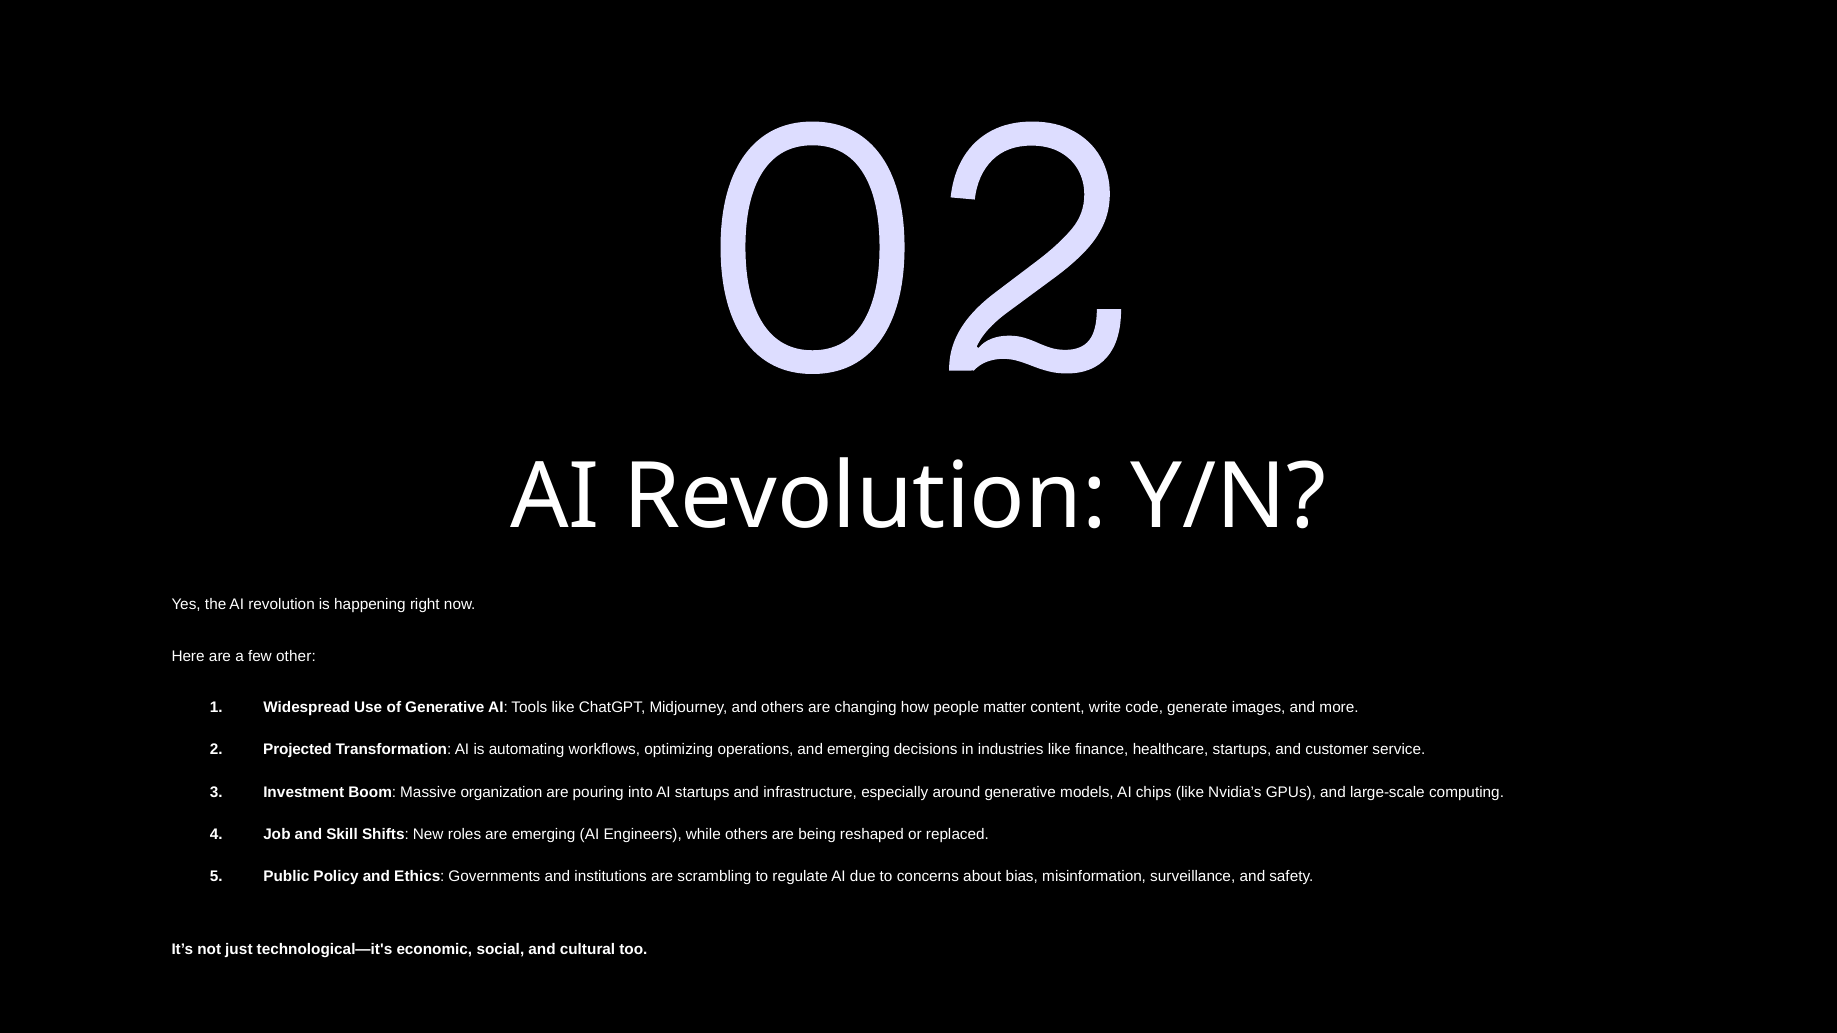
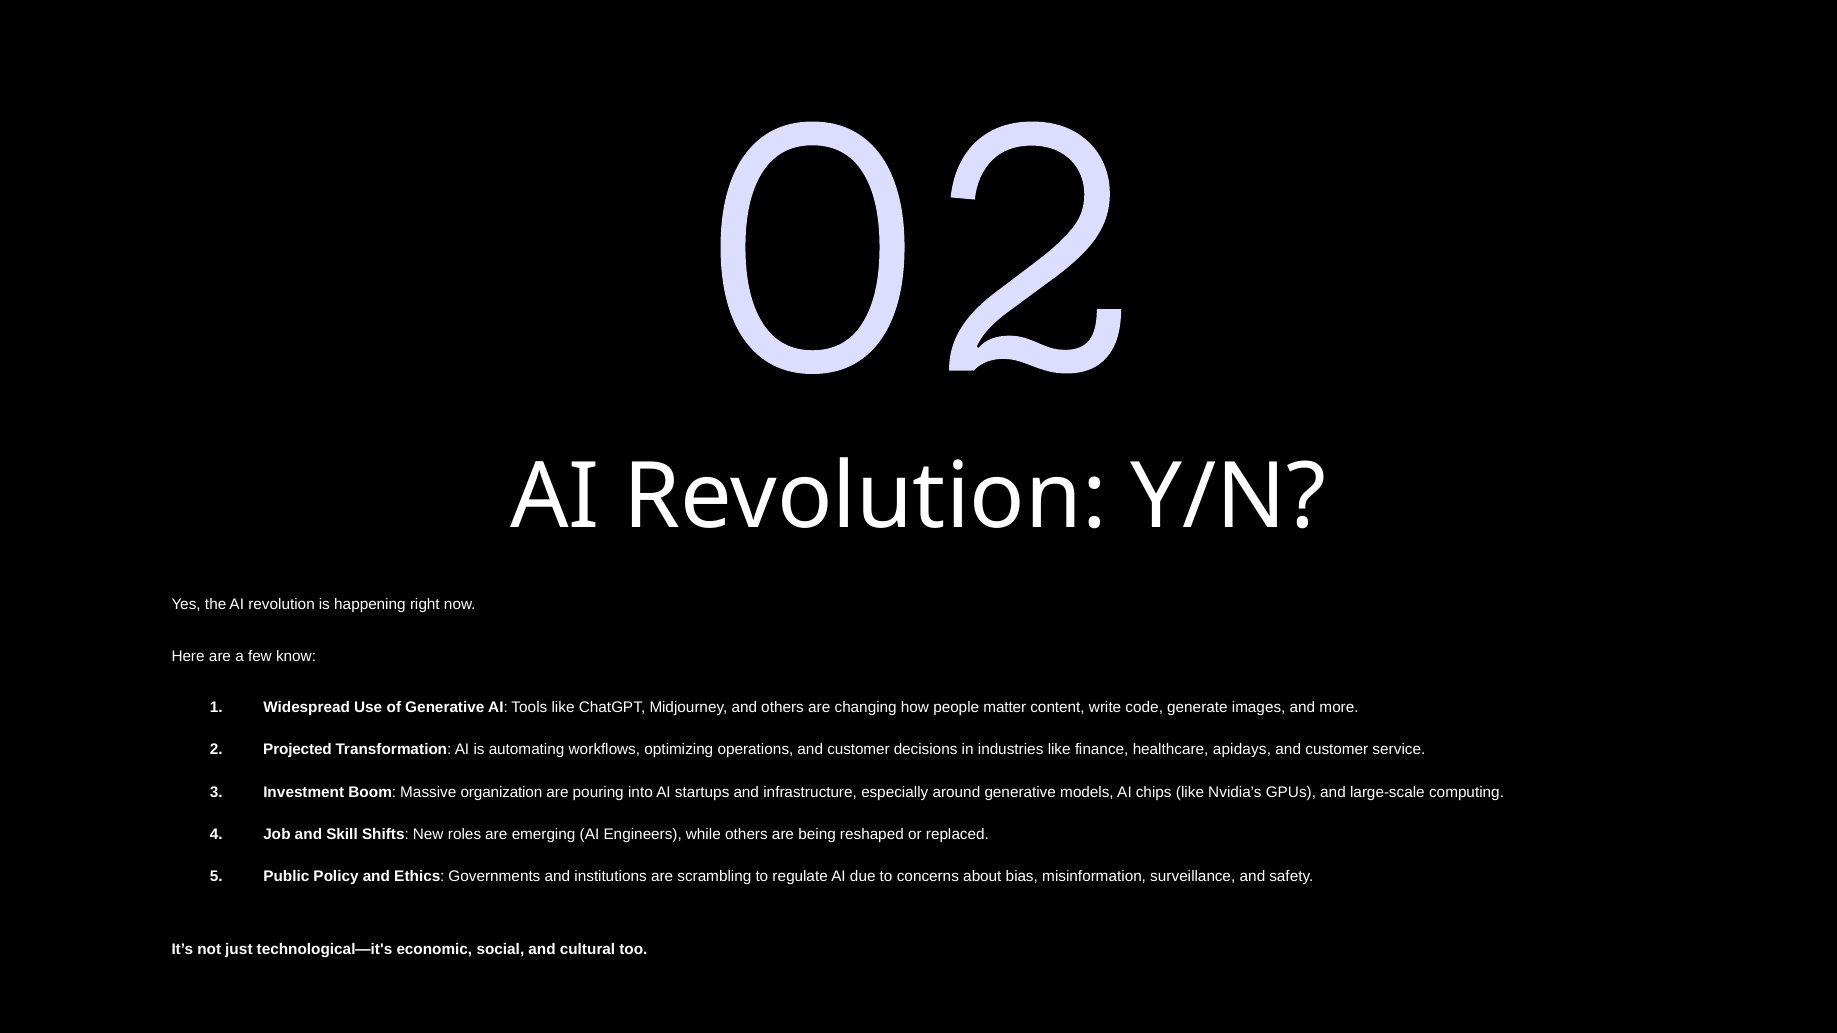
other: other -> know (296, 656)
operations and emerging: emerging -> customer (859, 750)
healthcare startups: startups -> apidays (1242, 750)
